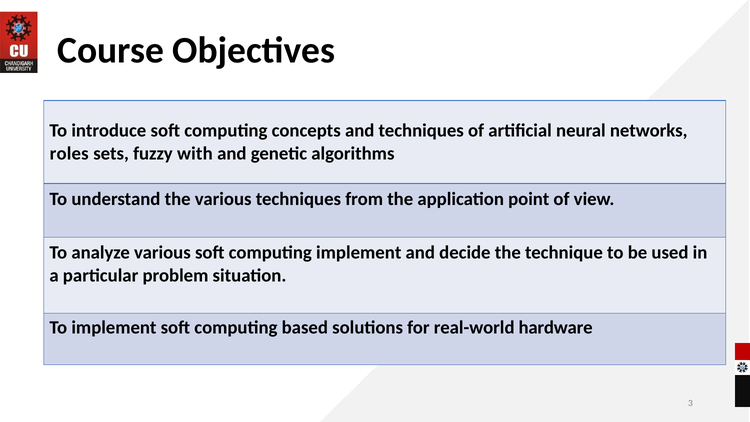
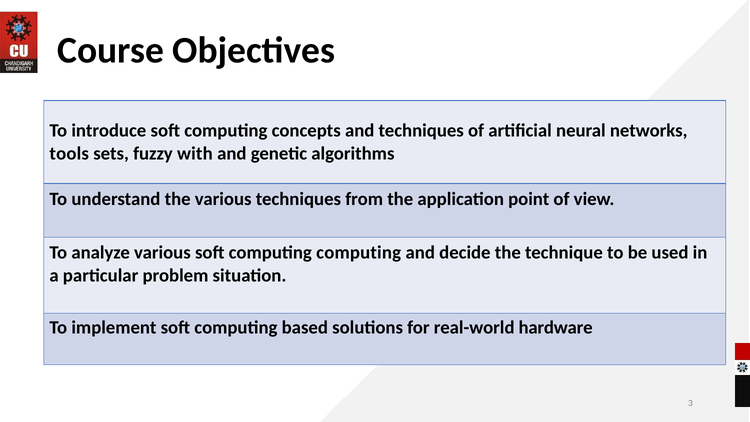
roles: roles -> tools (69, 154)
computing implement: implement -> computing (359, 253)
